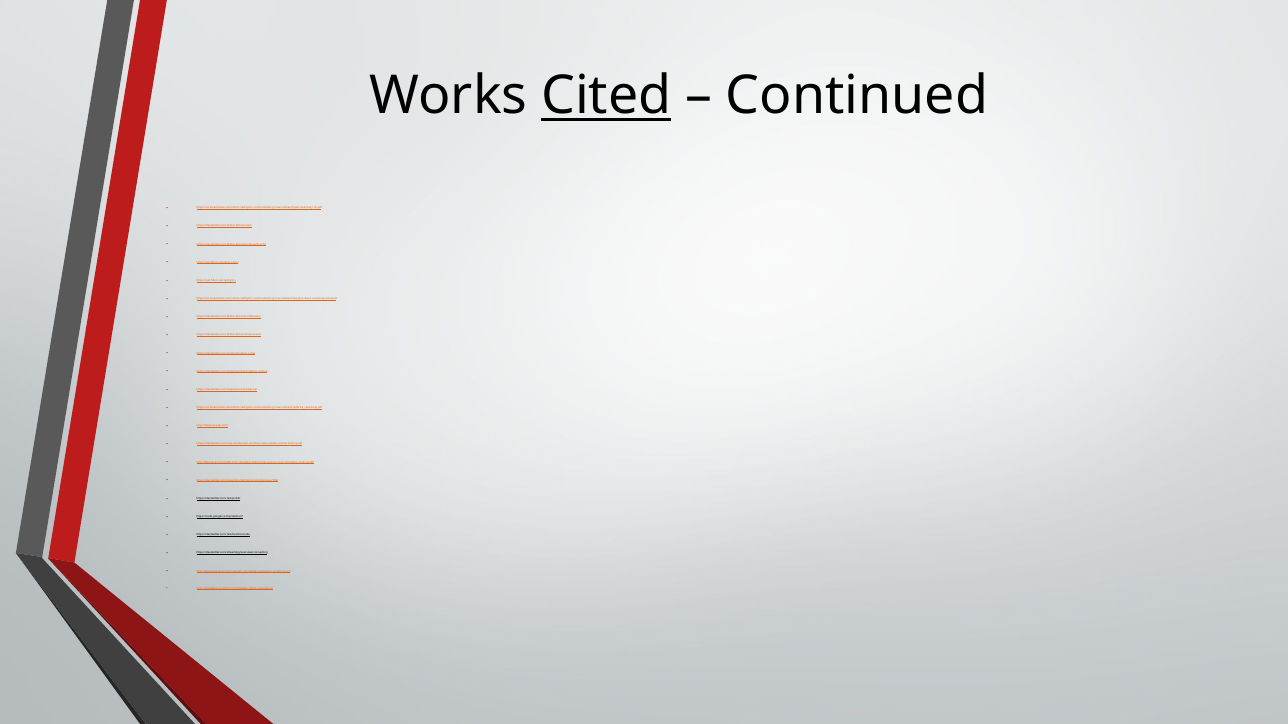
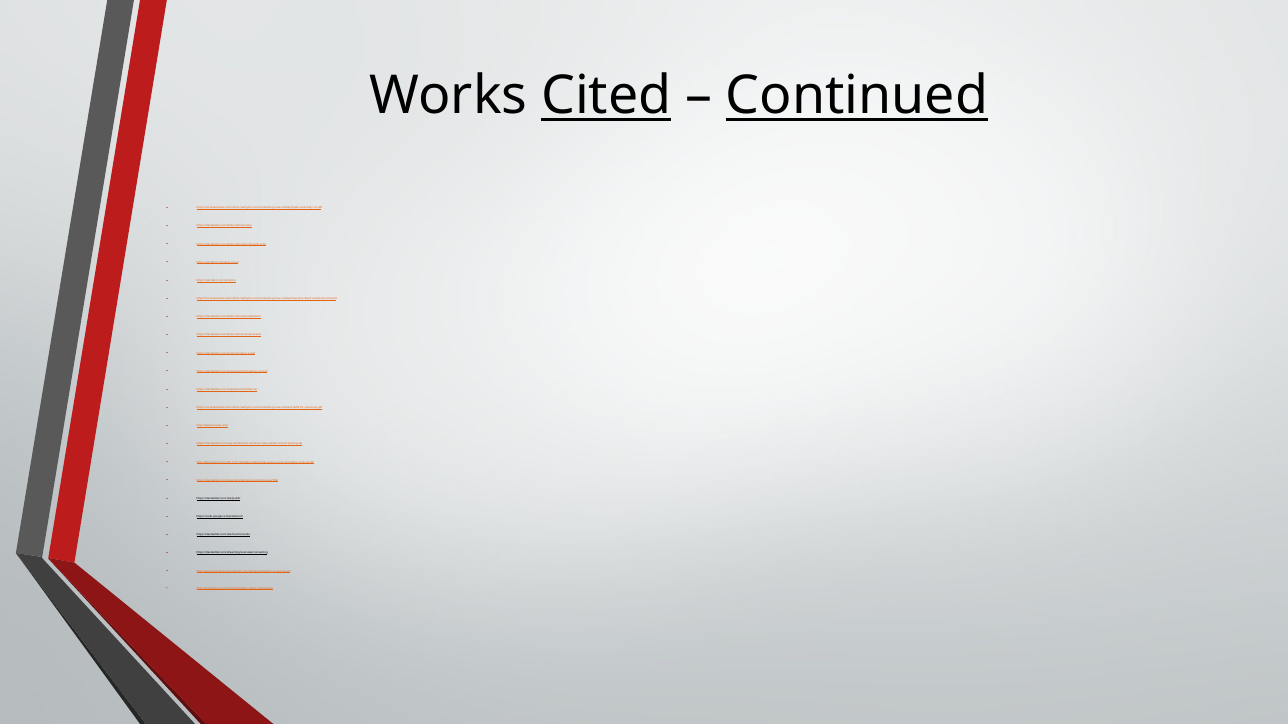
Continued underline: none -> present (857, 96)
